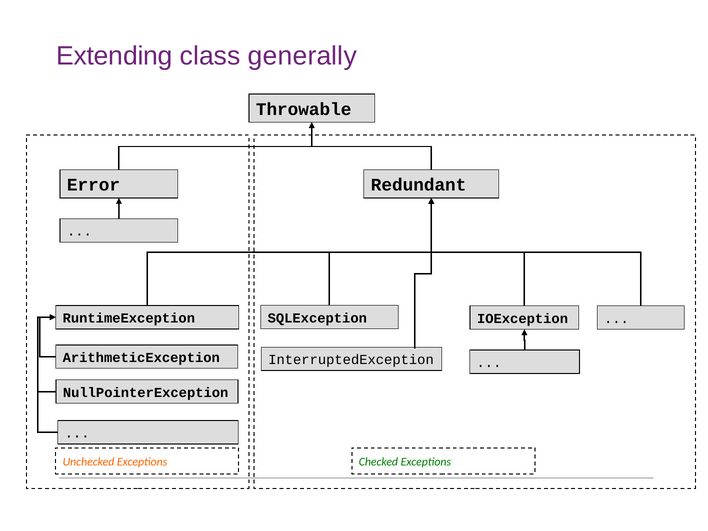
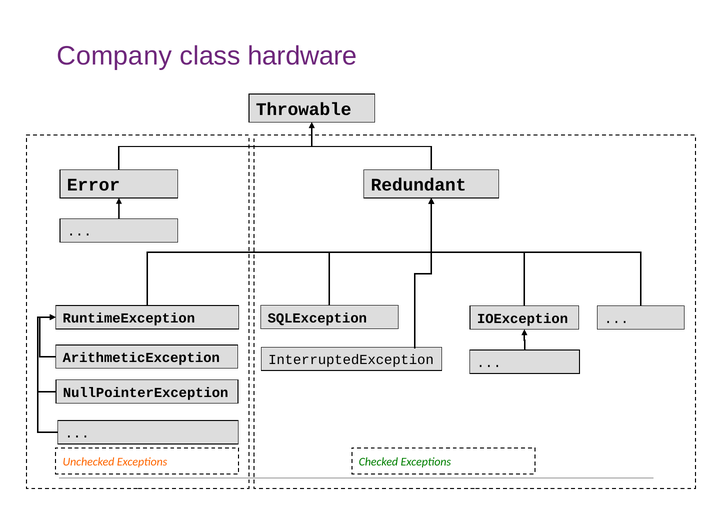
Extending: Extending -> Company (114, 56)
generally: generally -> hardware (302, 56)
